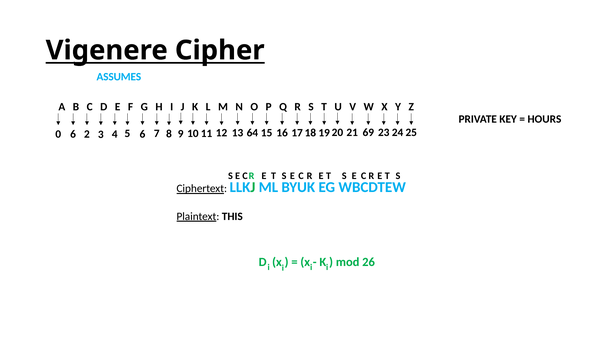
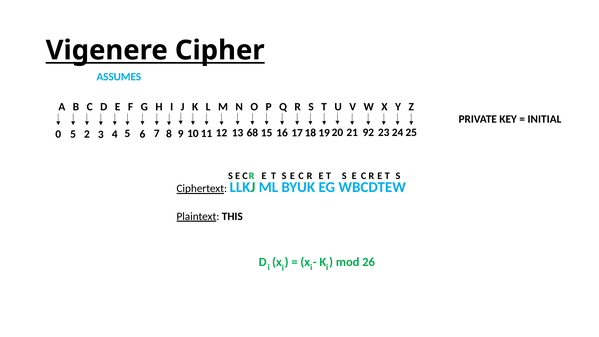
HOURS: HOURS -> INITIAL (544, 119)
0 6: 6 -> 5 (73, 134)
64: 64 -> 68 (252, 133)
69: 69 -> 92 (368, 132)
